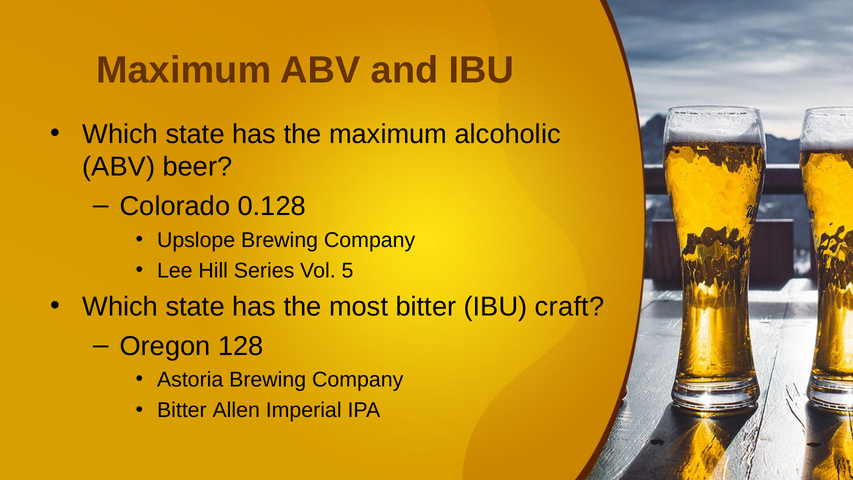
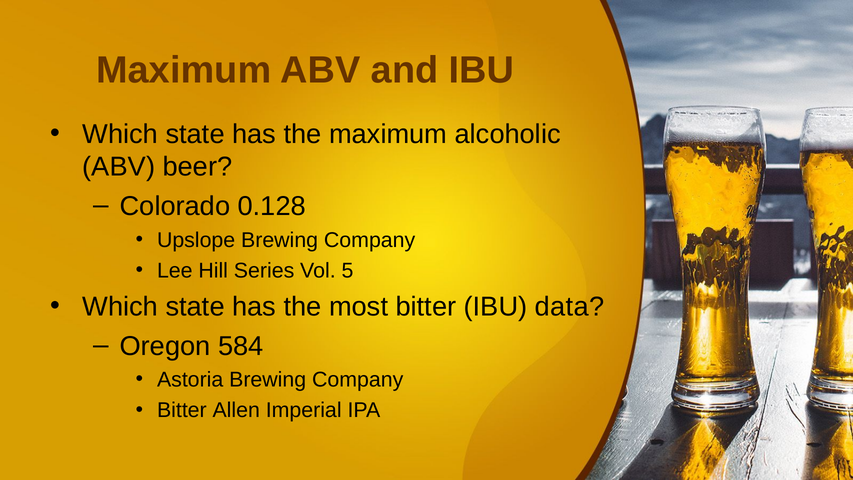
craft: craft -> data (570, 307)
128: 128 -> 584 (241, 346)
